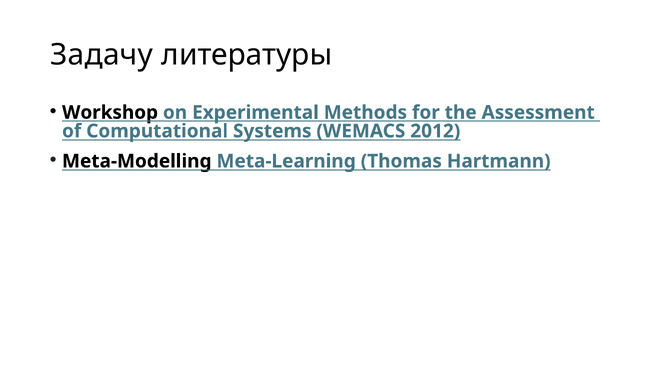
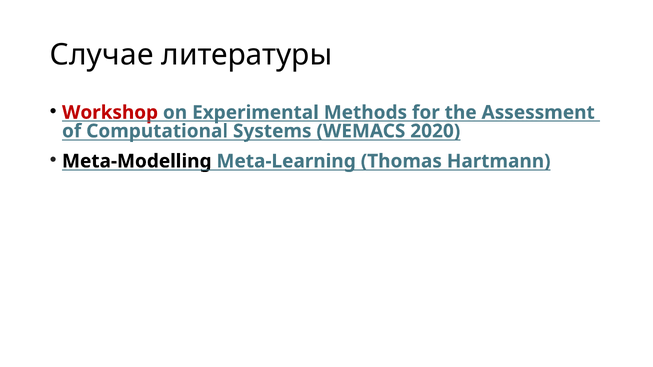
Задачу: Задачу -> Случае (102, 55)
Workshop colour: black -> red (110, 113)
2012: 2012 -> 2020 (435, 131)
